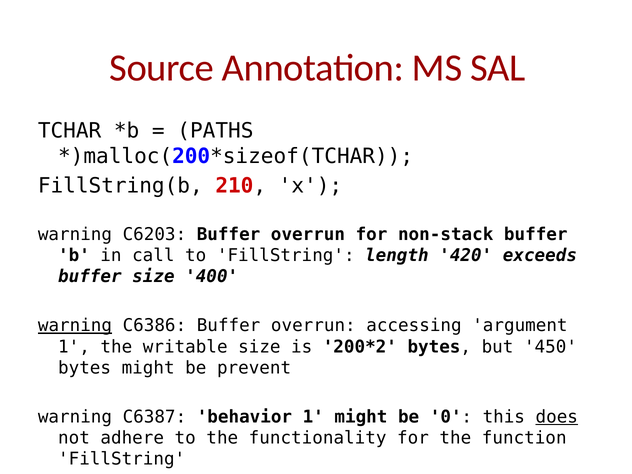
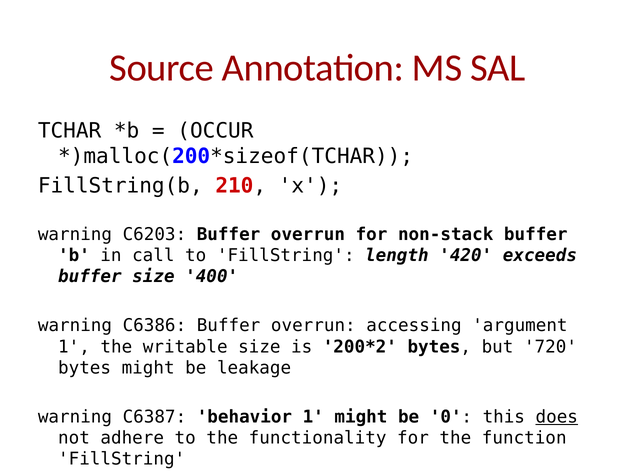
PATHS: PATHS -> OCCUR (215, 131)
warning underline: present -> none (75, 326)
450: 450 -> 720 (550, 347)
prevent: prevent -> leakage (254, 368)
